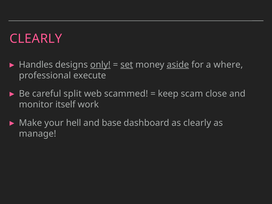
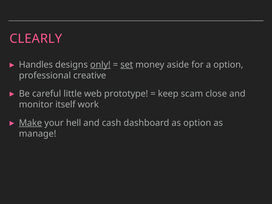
aside underline: present -> none (178, 65)
a where: where -> option (228, 65)
execute: execute -> creative (90, 75)
split: split -> little (73, 94)
scammed: scammed -> prototype (126, 94)
Make underline: none -> present (30, 123)
base: base -> cash (112, 123)
as clearly: clearly -> option (197, 123)
